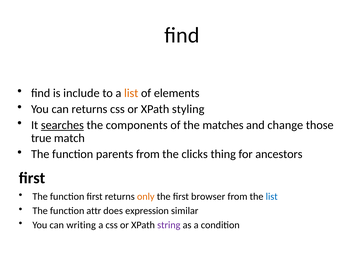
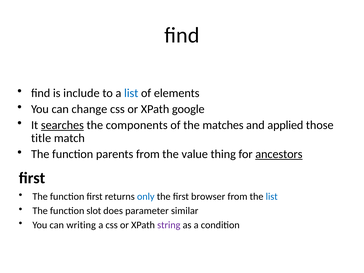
list colour: orange -> blue (131, 93)
can returns: returns -> change (89, 109)
styling: styling -> google (188, 109)
change: change -> applied (285, 125)
true: true -> title (41, 138)
clicks: clicks -> value (195, 154)
ancestors underline: none -> present (279, 154)
only colour: orange -> blue (146, 197)
attr: attr -> slot (94, 211)
expression: expression -> parameter (147, 211)
